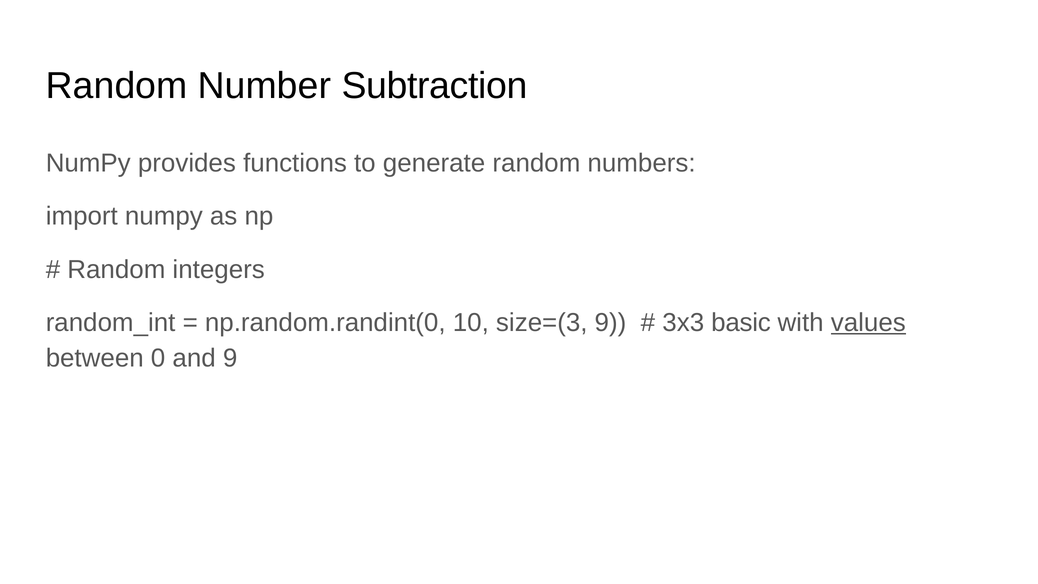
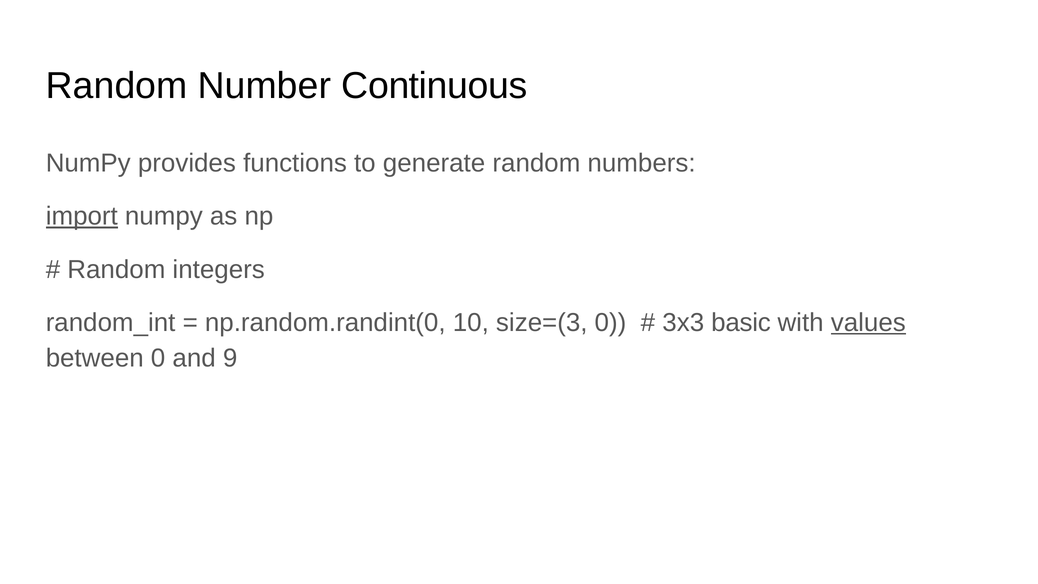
Subtraction: Subtraction -> Continuous (434, 86)
import underline: none -> present (82, 216)
size=(3 9: 9 -> 0 (610, 322)
